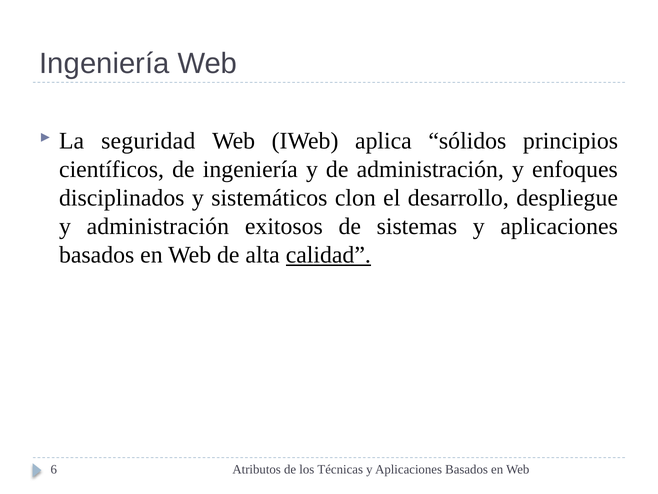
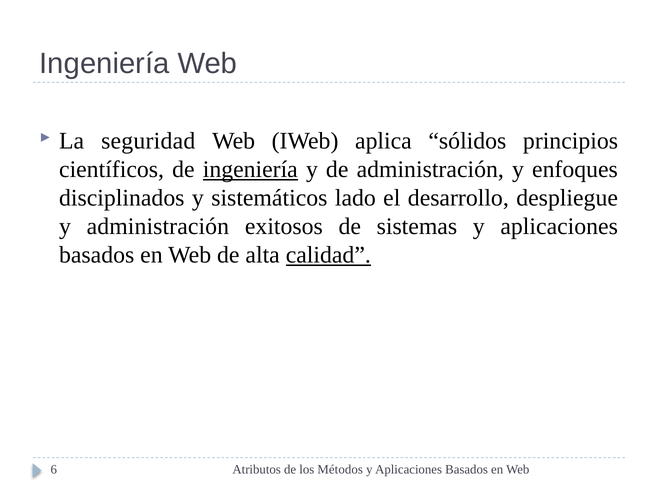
ingeniería underline: none -> present (250, 169)
clon: clon -> lado (355, 198)
Técnicas: Técnicas -> Métodos (340, 469)
